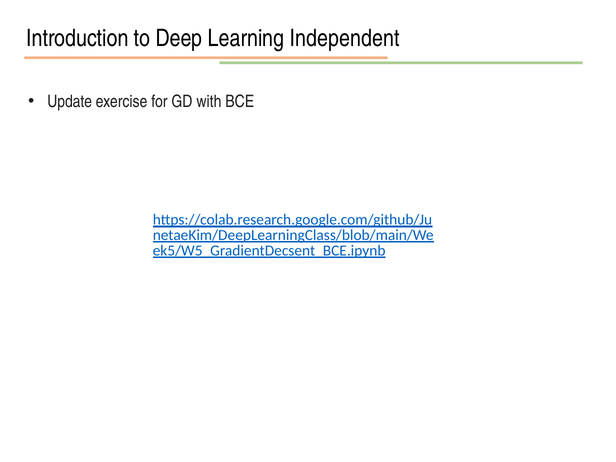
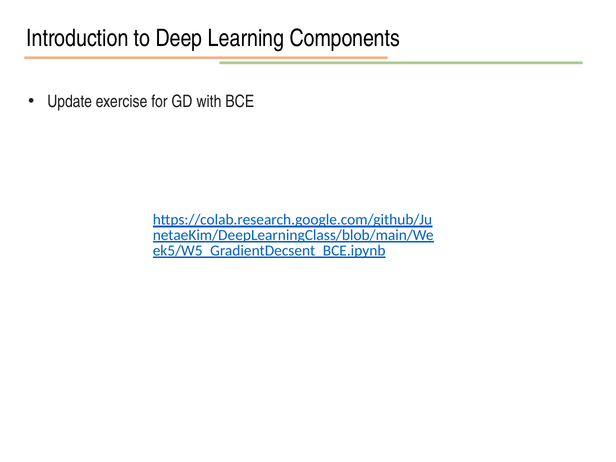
Independent: Independent -> Components (345, 38)
